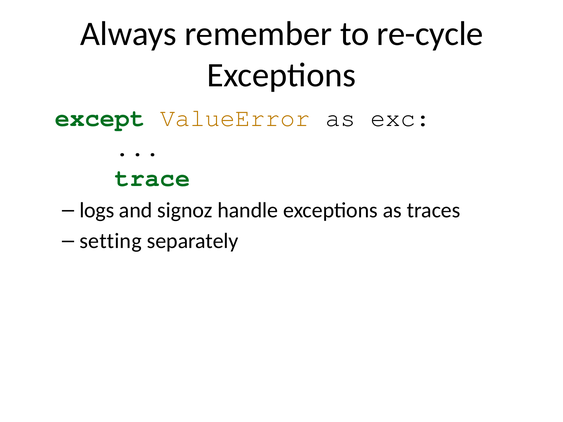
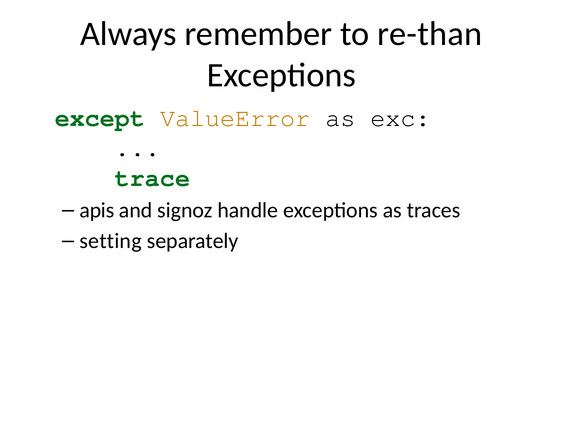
re-cycle: re-cycle -> re-than (430, 34)
logs: logs -> apis (97, 211)
